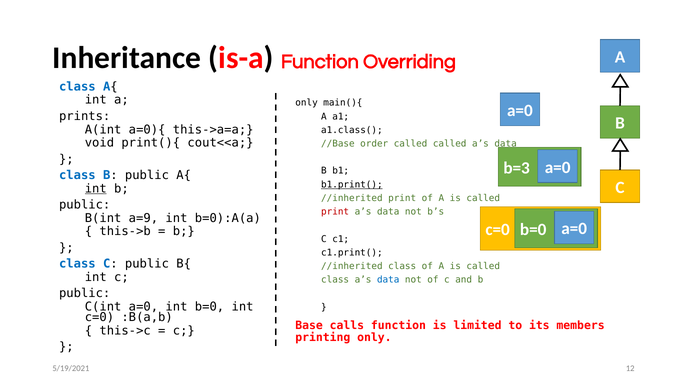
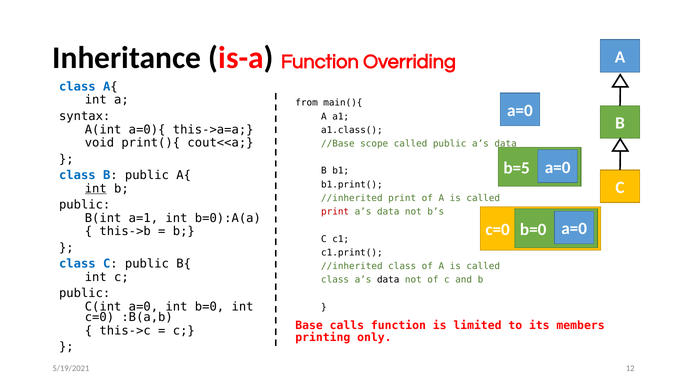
only: only -> from (307, 103)
prints: prints -> syntax (85, 116)
order: order -> scope (374, 144)
called called: called -> public (450, 144)
b=3: b=3 -> b=5 (517, 168)
b1.print( underline: present -> none (352, 185)
a=9: a=9 -> a=1 (143, 218)
data colour: blue -> black (388, 280)
